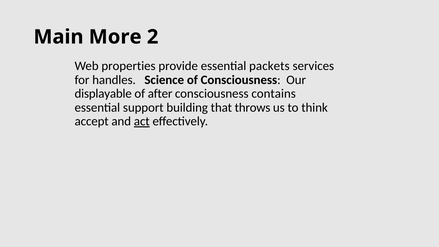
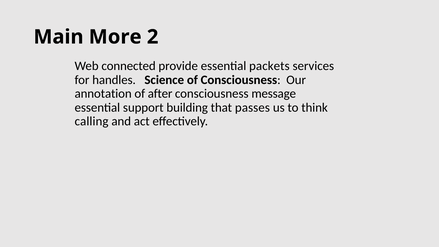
properties: properties -> connected (129, 66)
displayable: displayable -> annotation (103, 94)
contains: contains -> message (274, 94)
throws: throws -> passes (252, 107)
accept: accept -> calling (92, 121)
act underline: present -> none (142, 121)
